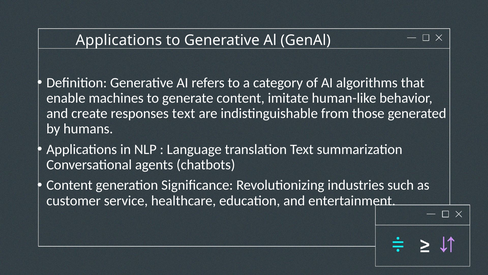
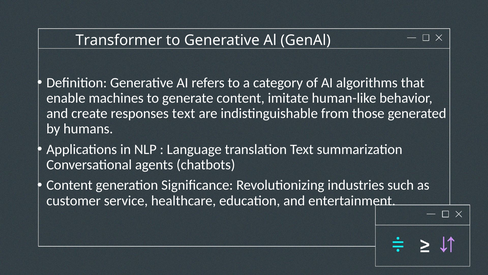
Applications: Applications -> Transformer (119, 40)
